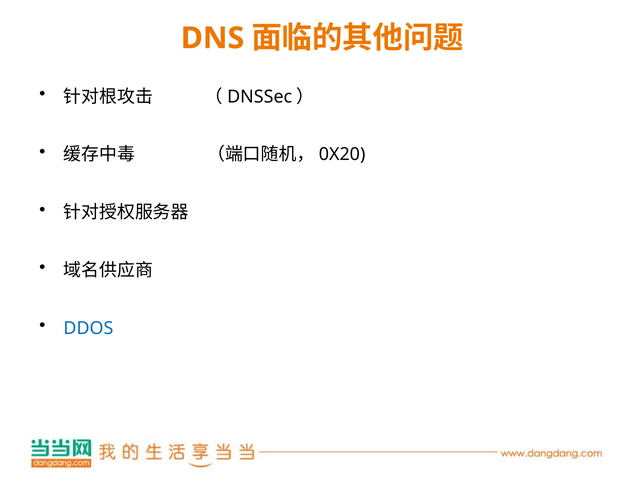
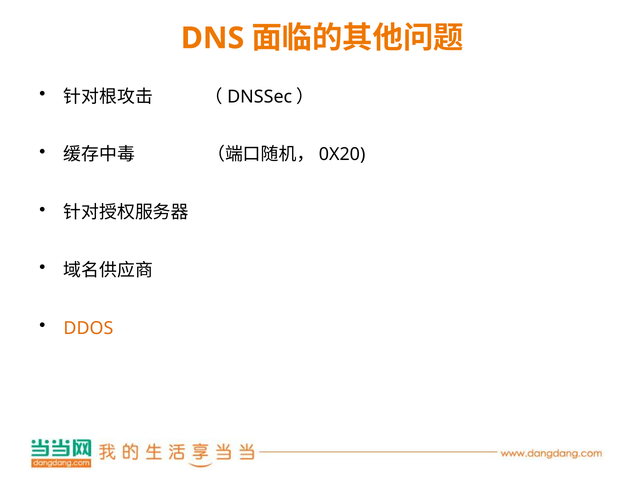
DDOS colour: blue -> orange (88, 328)
